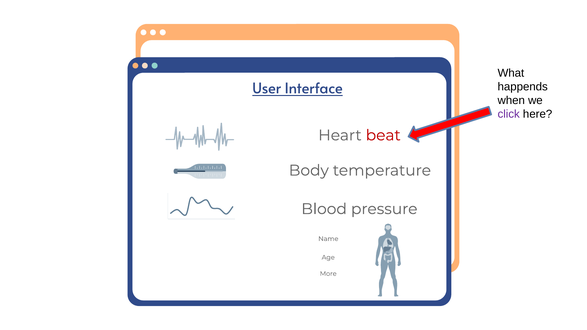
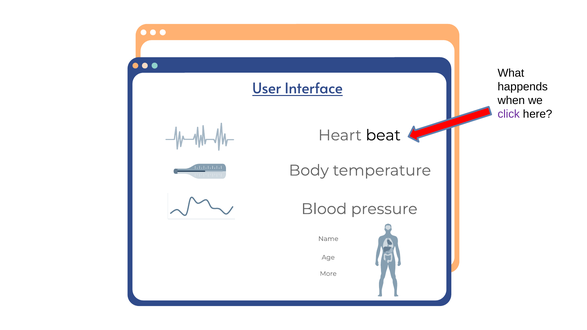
beat colour: red -> black (383, 135)
